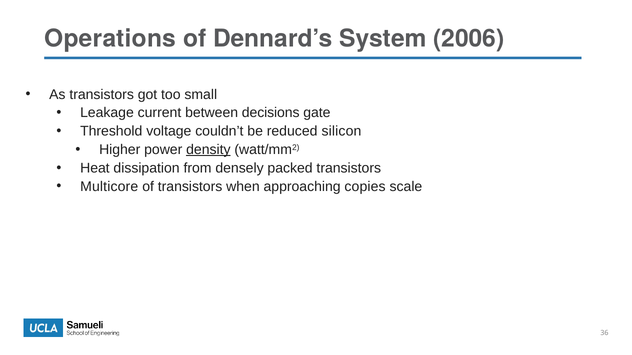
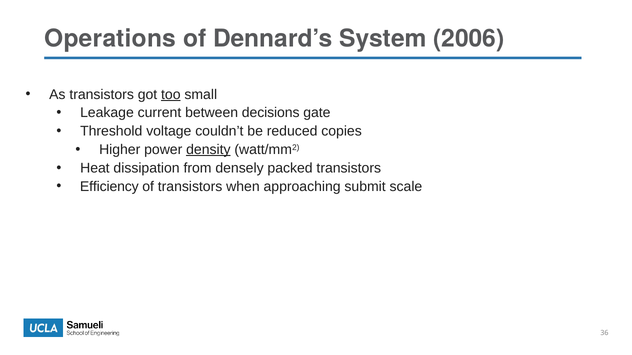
too underline: none -> present (171, 95)
silicon: silicon -> copies (342, 131)
Multicore: Multicore -> Efficiency (109, 187)
copies: copies -> submit (365, 187)
